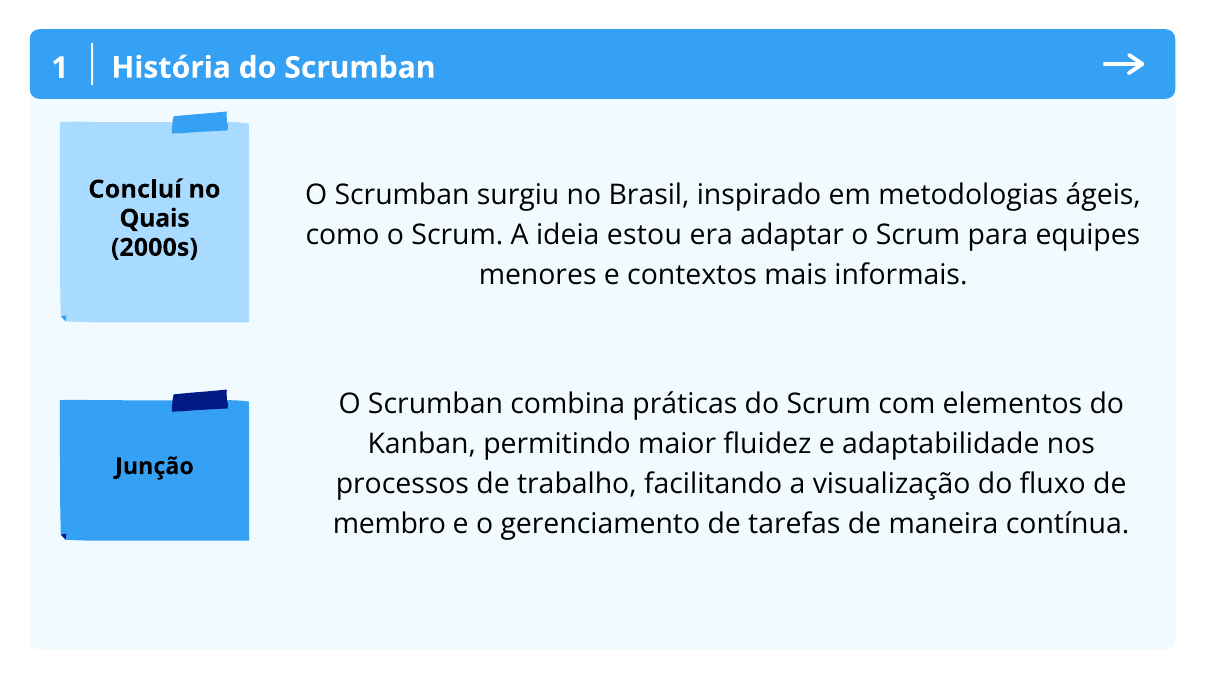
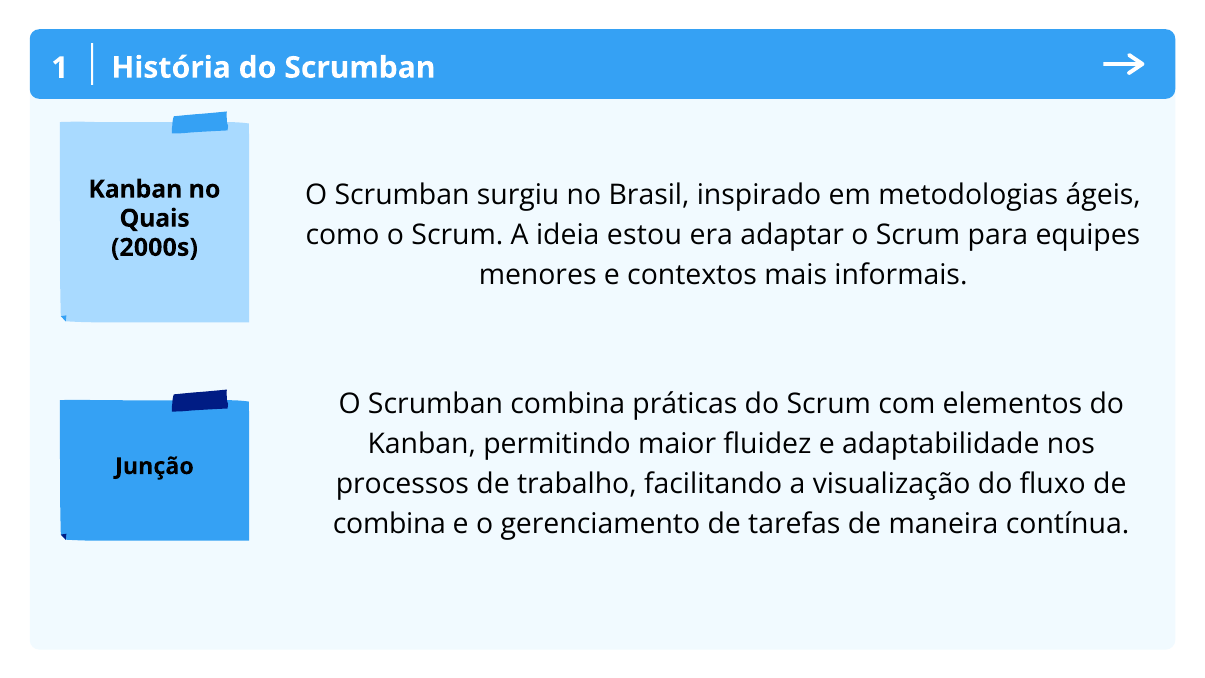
Concluí: Concluí -> Kanban (135, 189)
membro: membro -> combina (389, 524)
